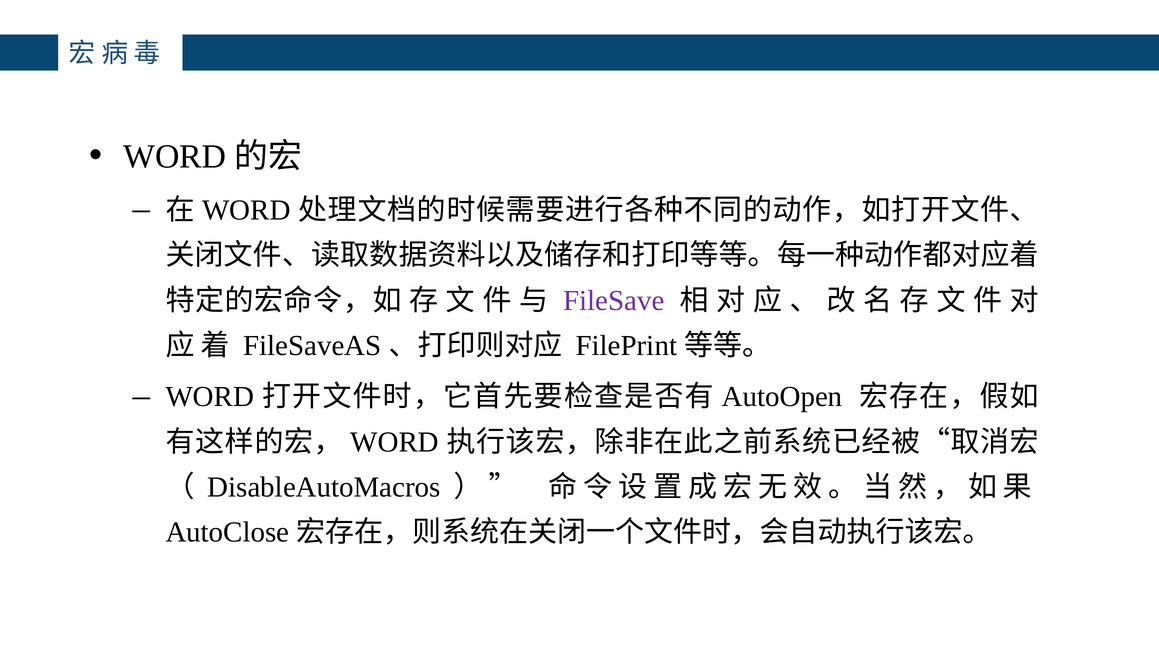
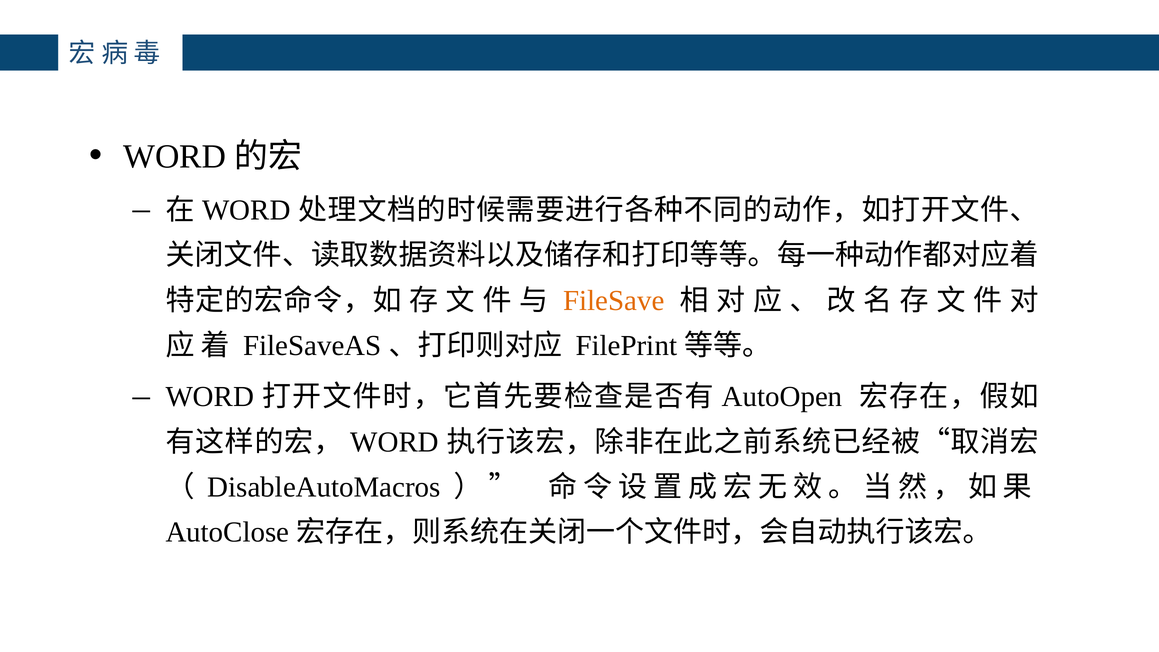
FileSave colour: purple -> orange (614, 300)
